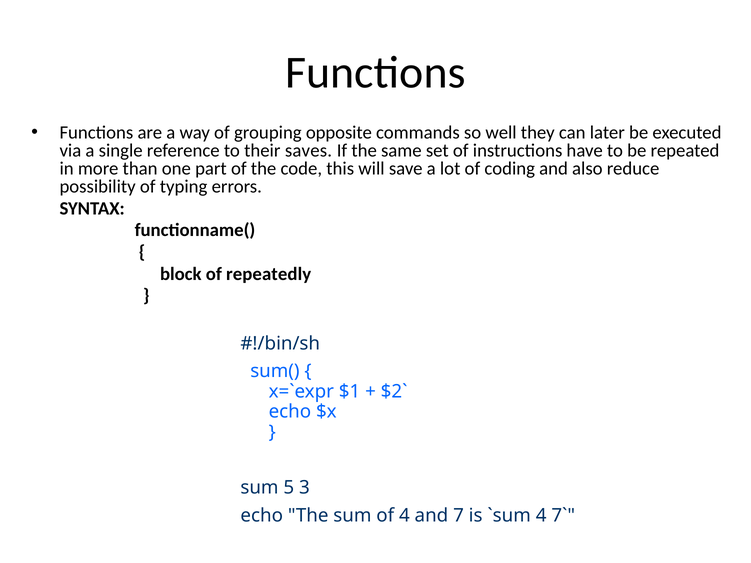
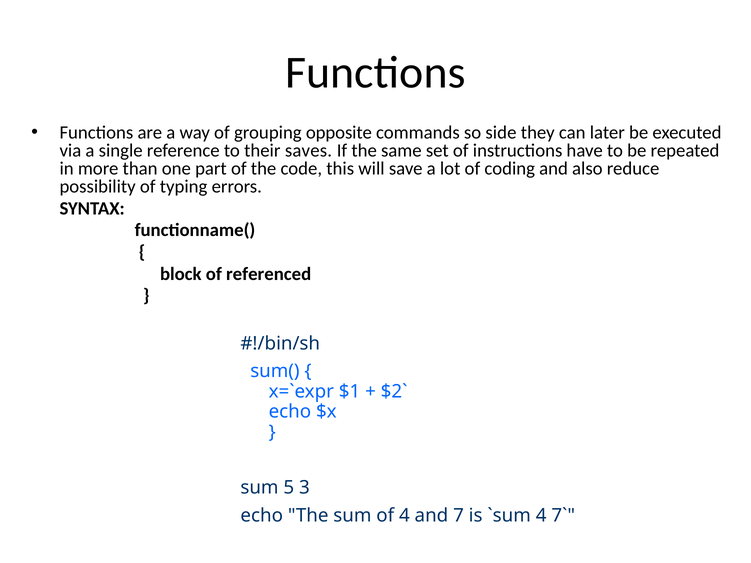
well: well -> side (501, 133)
repeatedly: repeatedly -> referenced (269, 274)
